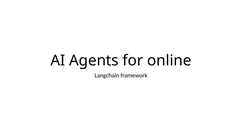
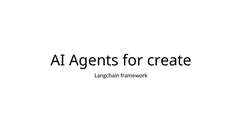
online: online -> create (169, 60)
